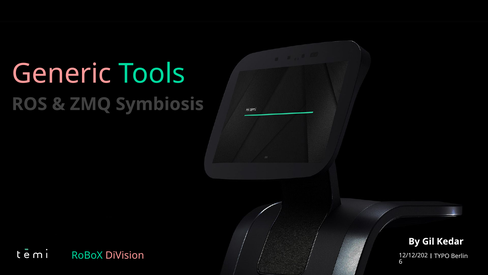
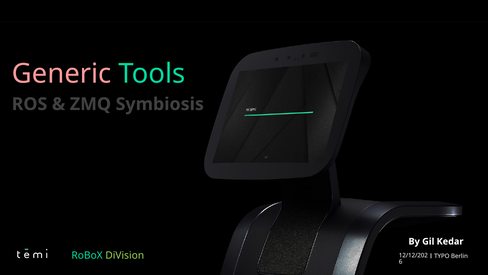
DiVision colour: pink -> light green (125, 255)
